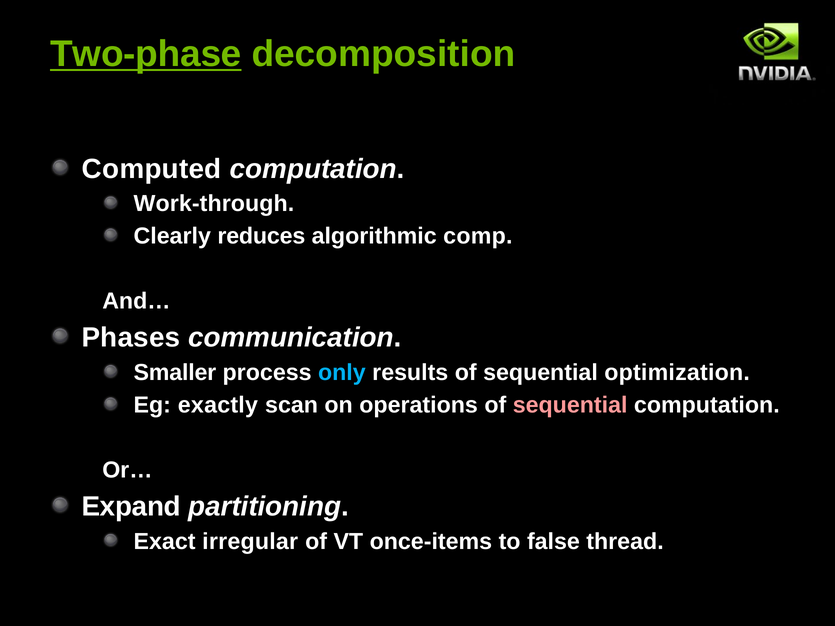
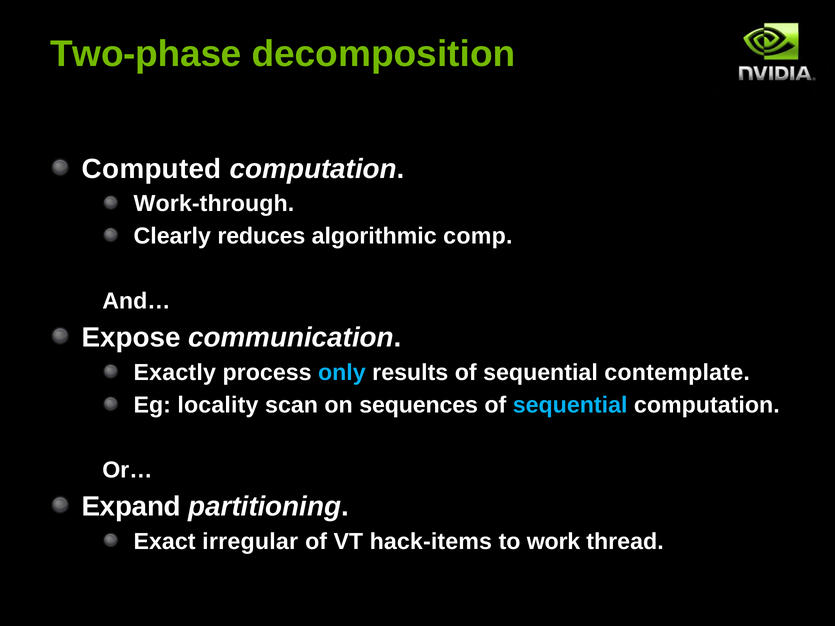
Two-phase underline: present -> none (146, 54)
Phases: Phases -> Expose (131, 338)
Smaller: Smaller -> Exactly (175, 373)
optimization: optimization -> contemplate (677, 373)
exactly: exactly -> locality (218, 405)
operations: operations -> sequences (419, 405)
sequential colour: pink -> light blue (570, 405)
once-items: once-items -> hack-items (431, 542)
false: false -> work (554, 542)
